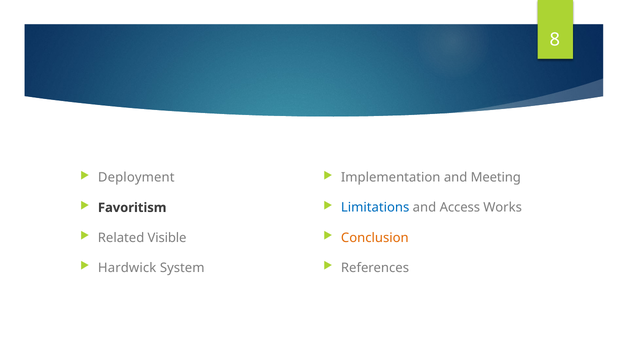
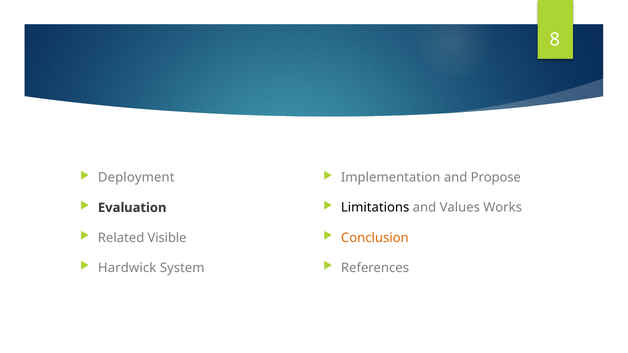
Meeting: Meeting -> Propose (496, 178)
Favoritism: Favoritism -> Evaluation (132, 208)
Limitations colour: blue -> black (375, 208)
Access: Access -> Values (460, 208)
